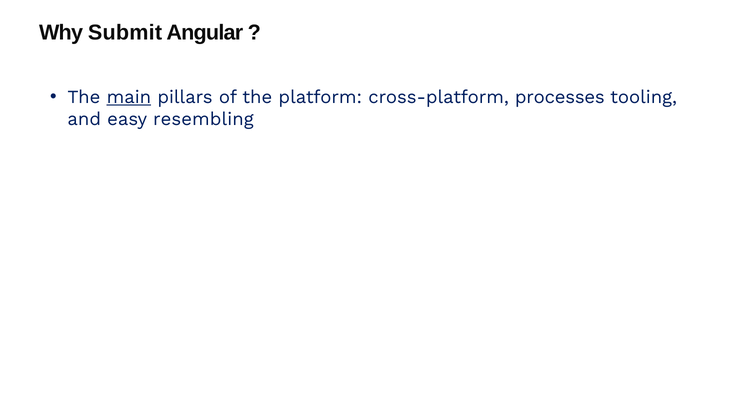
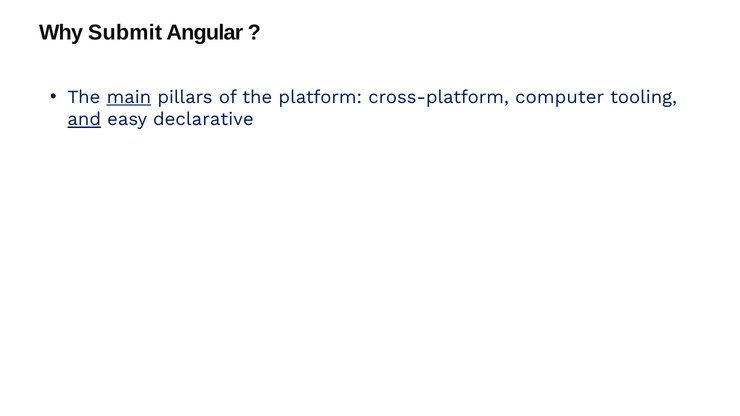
processes: processes -> computer (560, 97)
and underline: none -> present (84, 119)
resembling: resembling -> declarative (203, 119)
